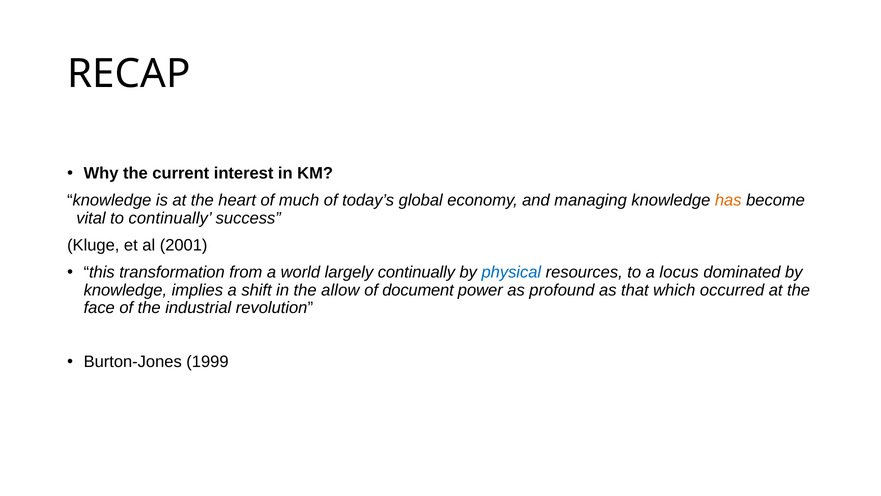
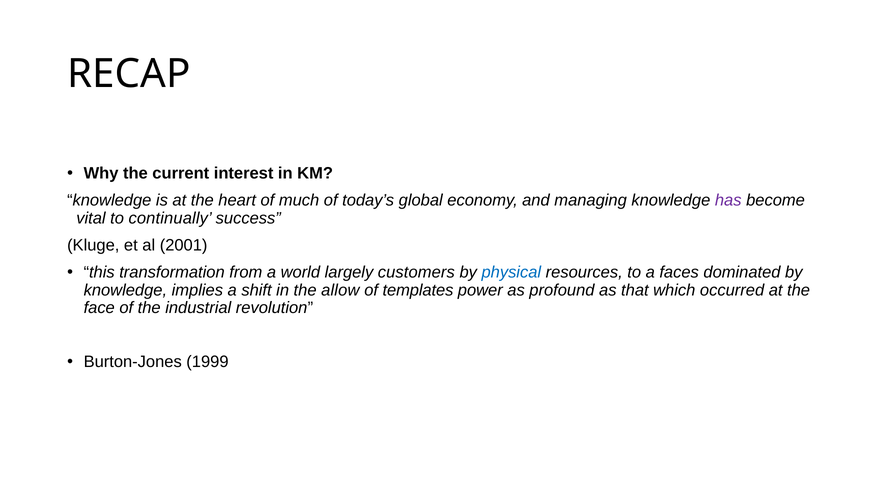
has colour: orange -> purple (728, 200)
largely continually: continually -> customers (416, 272)
locus: locus -> faces (679, 272)
document: document -> templates (418, 290)
